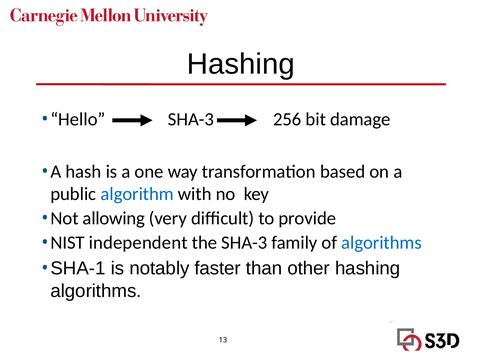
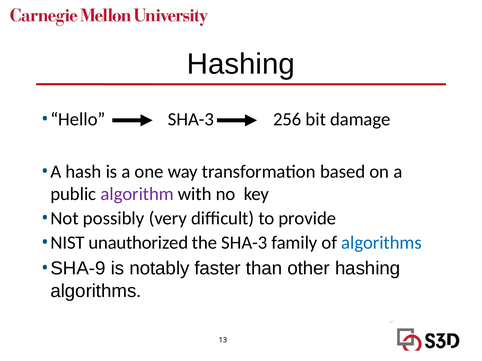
algorithm colour: blue -> purple (137, 194)
allowing: allowing -> possibly (114, 219)
independent: independent -> unauthorized (138, 243)
SHA-1: SHA-1 -> SHA-9 (78, 269)
